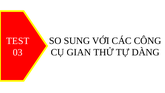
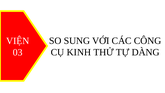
TEST: TEST -> VIỆN (18, 41)
GIAN: GIAN -> KINH (79, 52)
